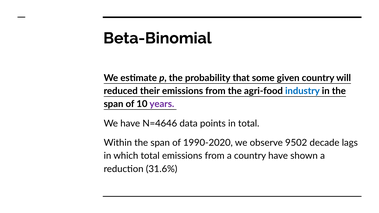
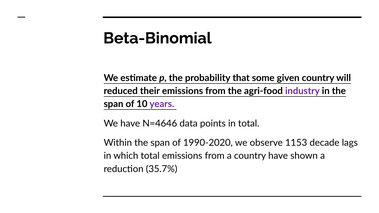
industry colour: blue -> purple (302, 91)
9502: 9502 -> 1153 (296, 143)
31.6%: 31.6% -> 35.7% (162, 169)
